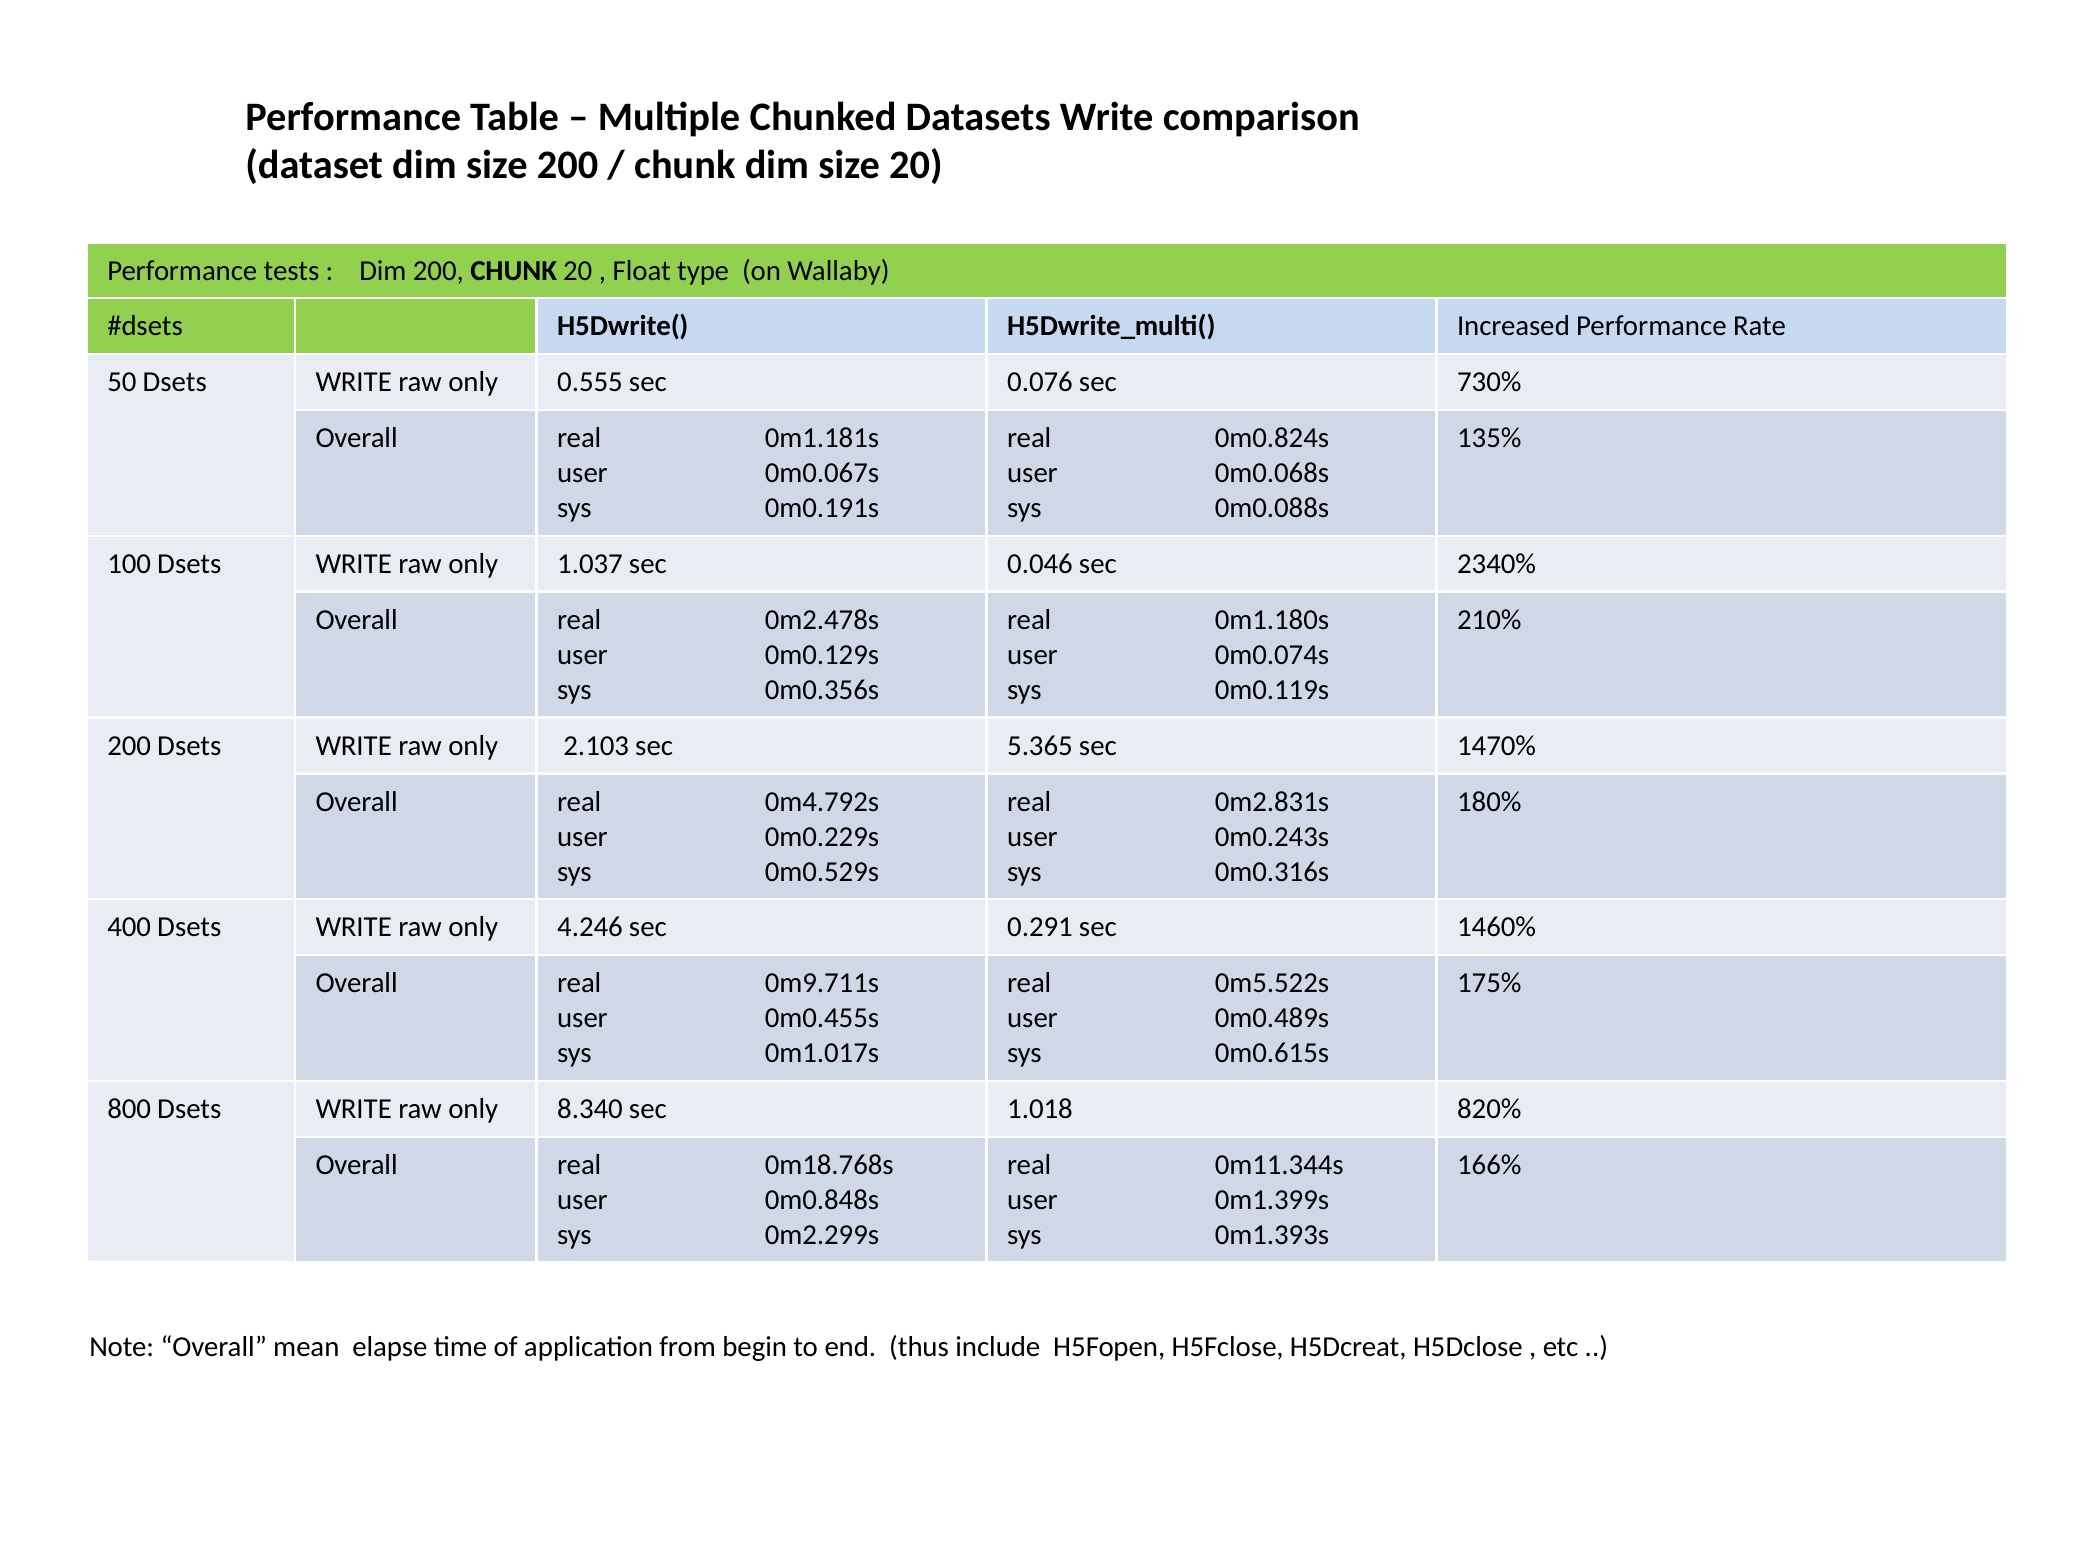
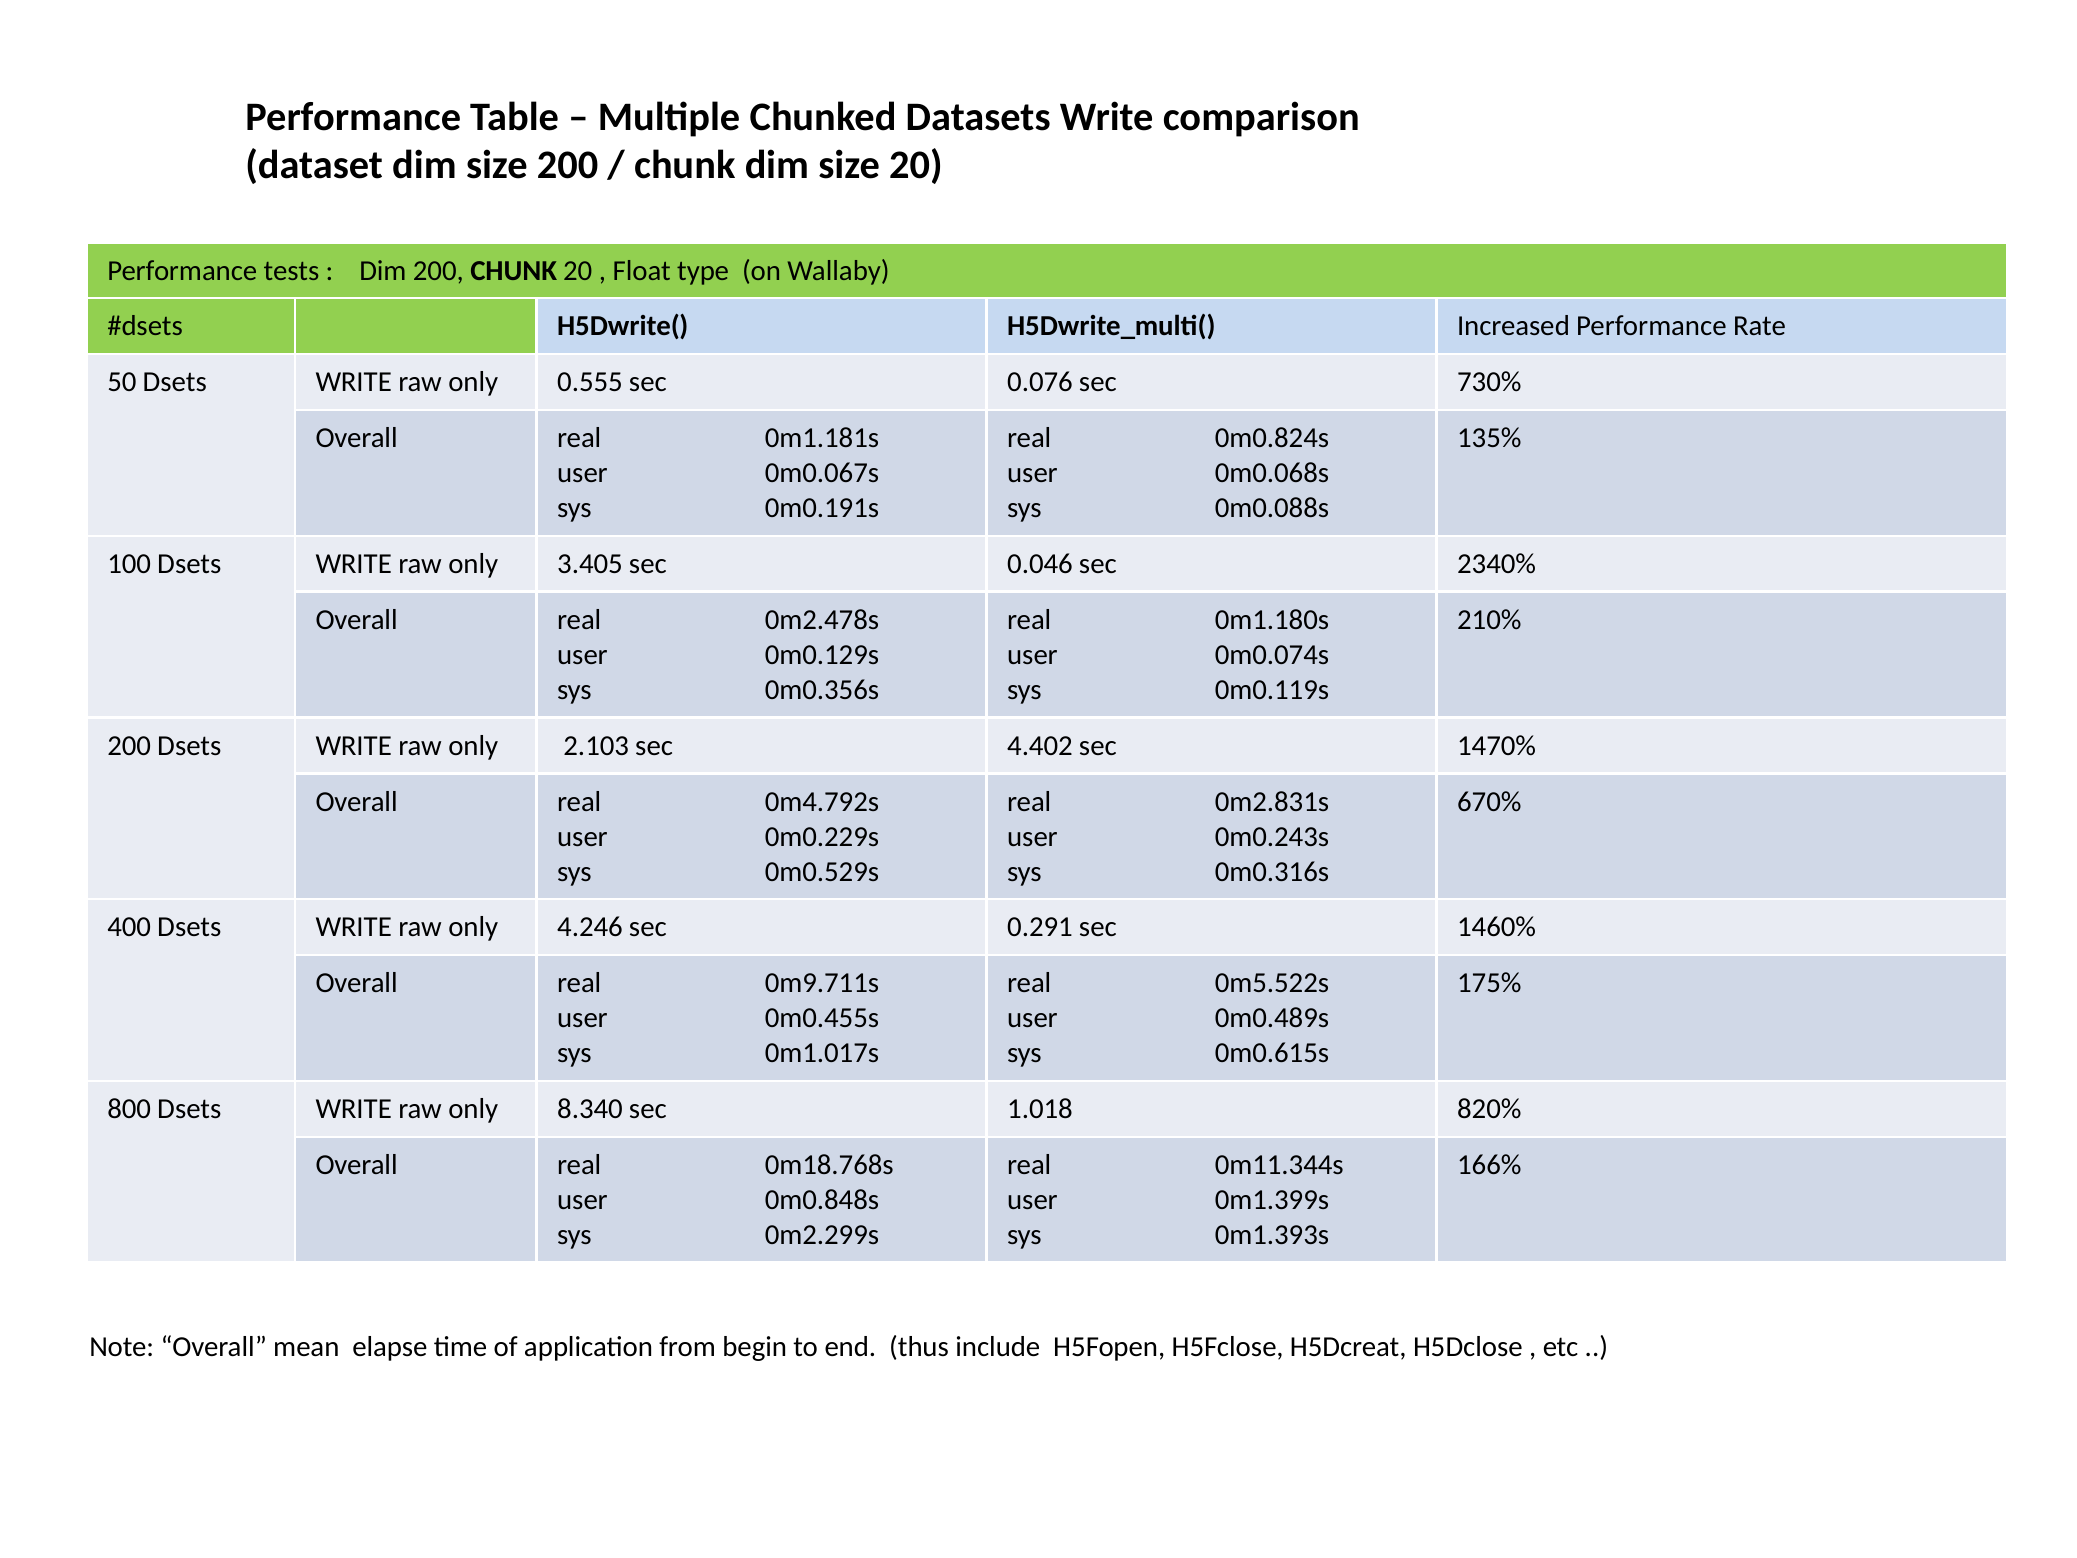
1.037: 1.037 -> 3.405 (590, 564)
5.365: 5.365 -> 4.402 (1040, 746)
180%: 180% -> 670% (1489, 801)
